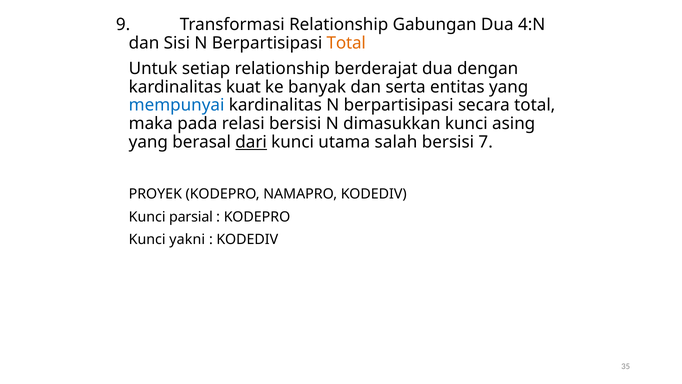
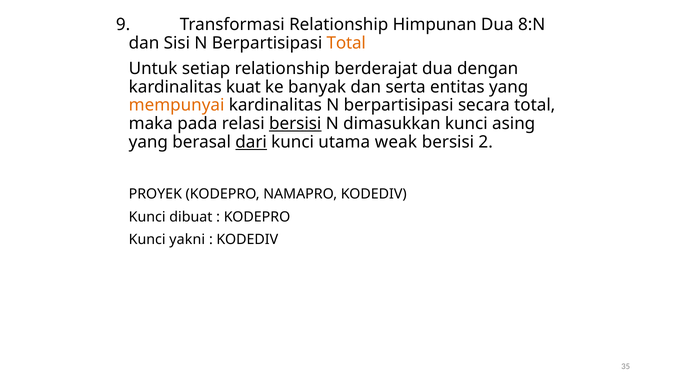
Gabungan: Gabungan -> Himpunan (435, 24)
4:N: 4:N -> 8:N (532, 24)
mempunyai colour: blue -> orange (177, 105)
bersisi underline: none -> present (295, 124)
salah: salah -> weak (396, 142)
7: 7 -> 2 (486, 142)
parsial: parsial -> dibuat (191, 217)
